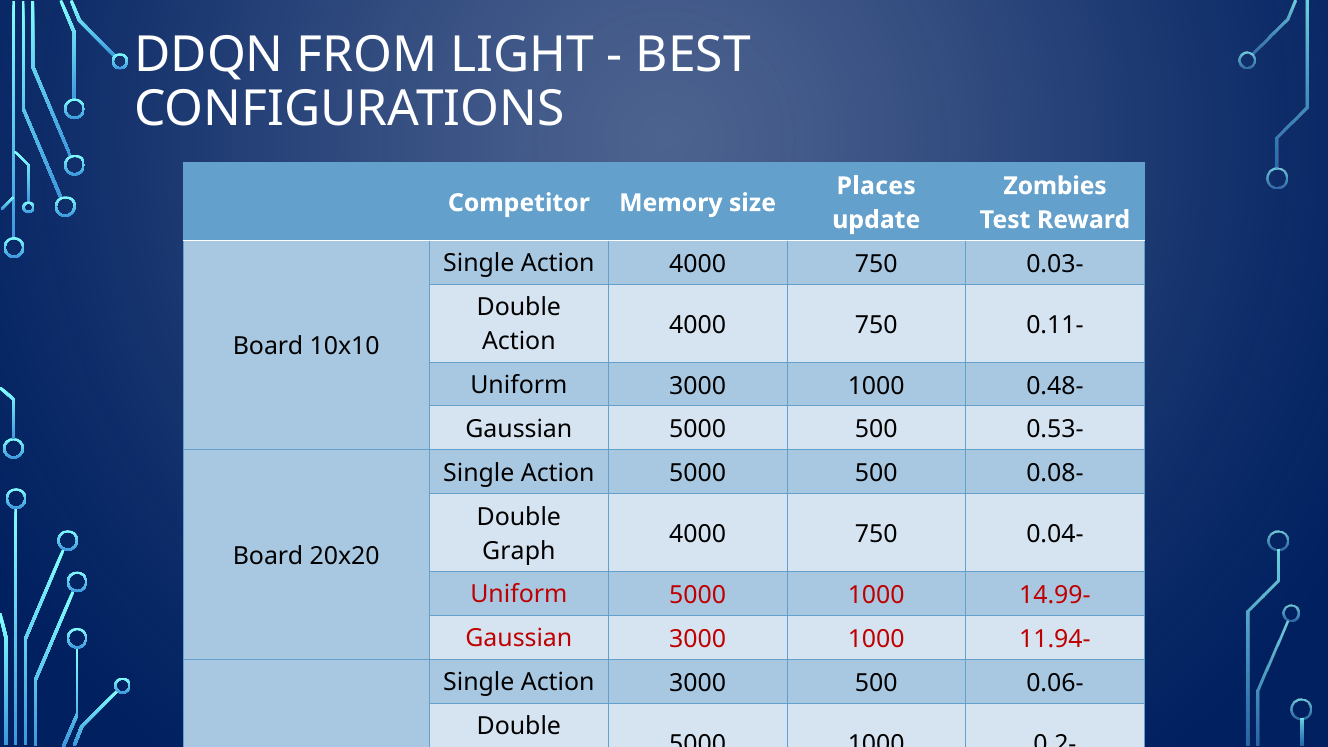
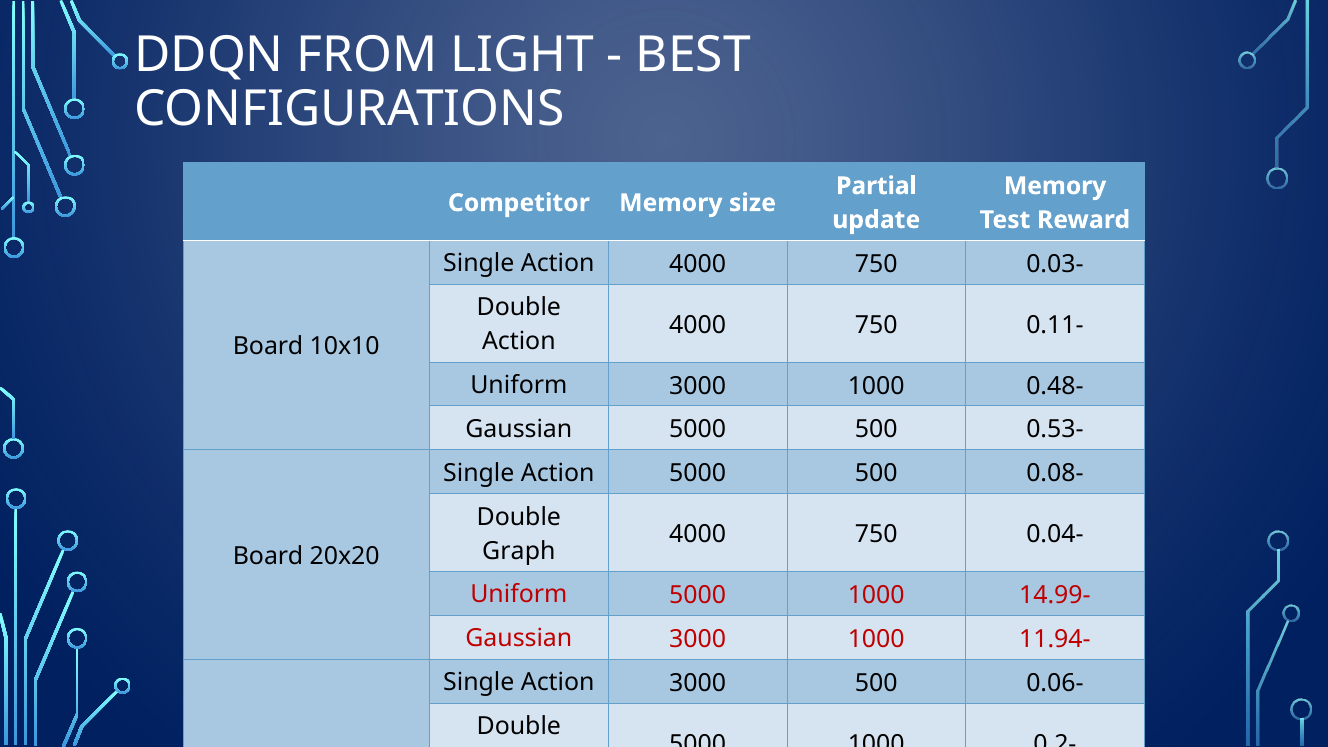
Places: Places -> Partial (876, 186)
Zombies: Zombies -> Memory (1055, 186)
